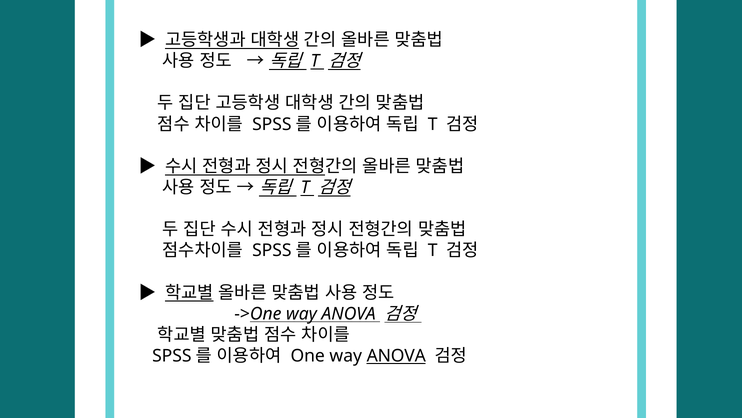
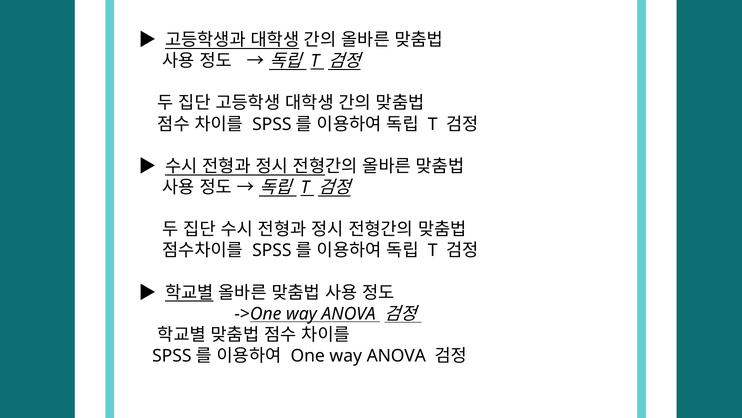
ANOVA underline: present -> none (396, 355)
